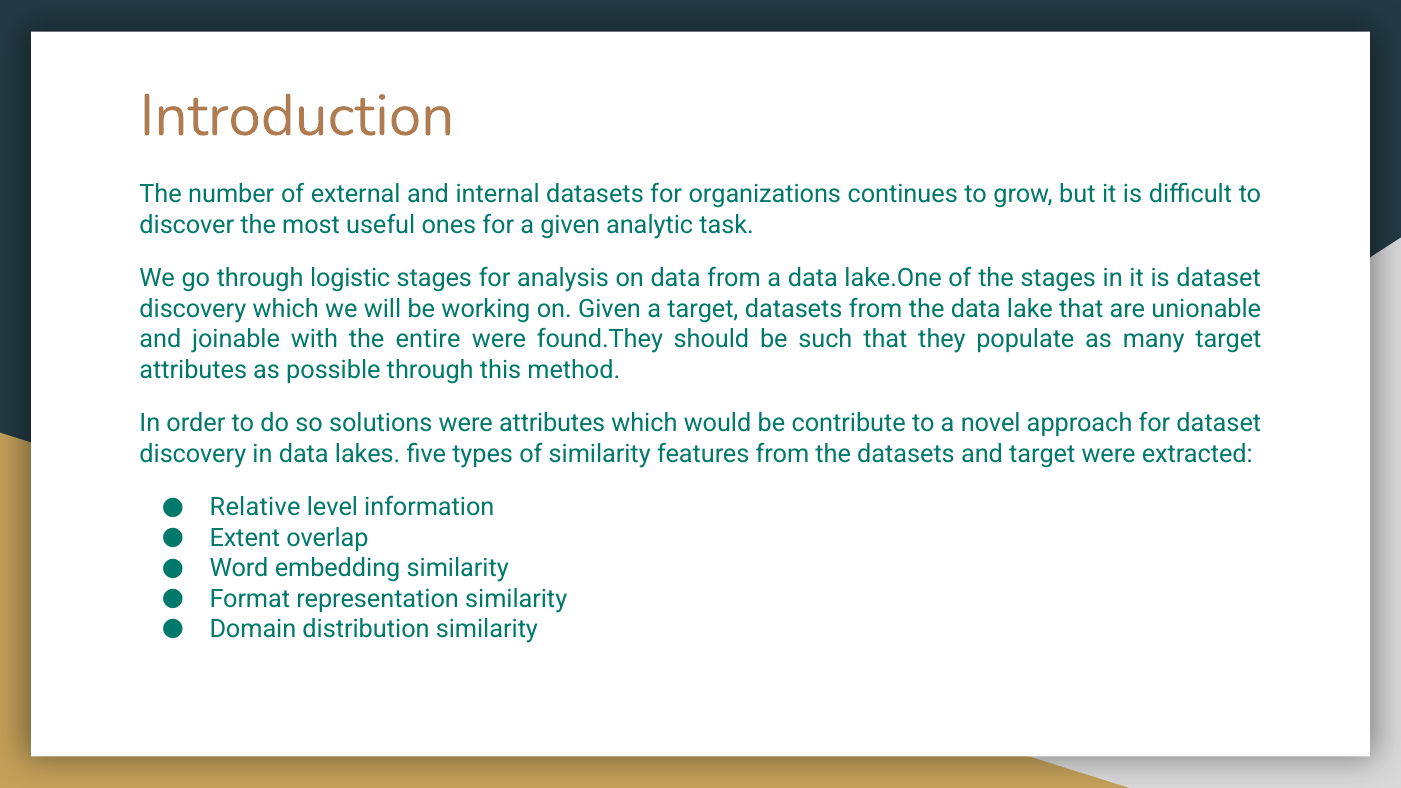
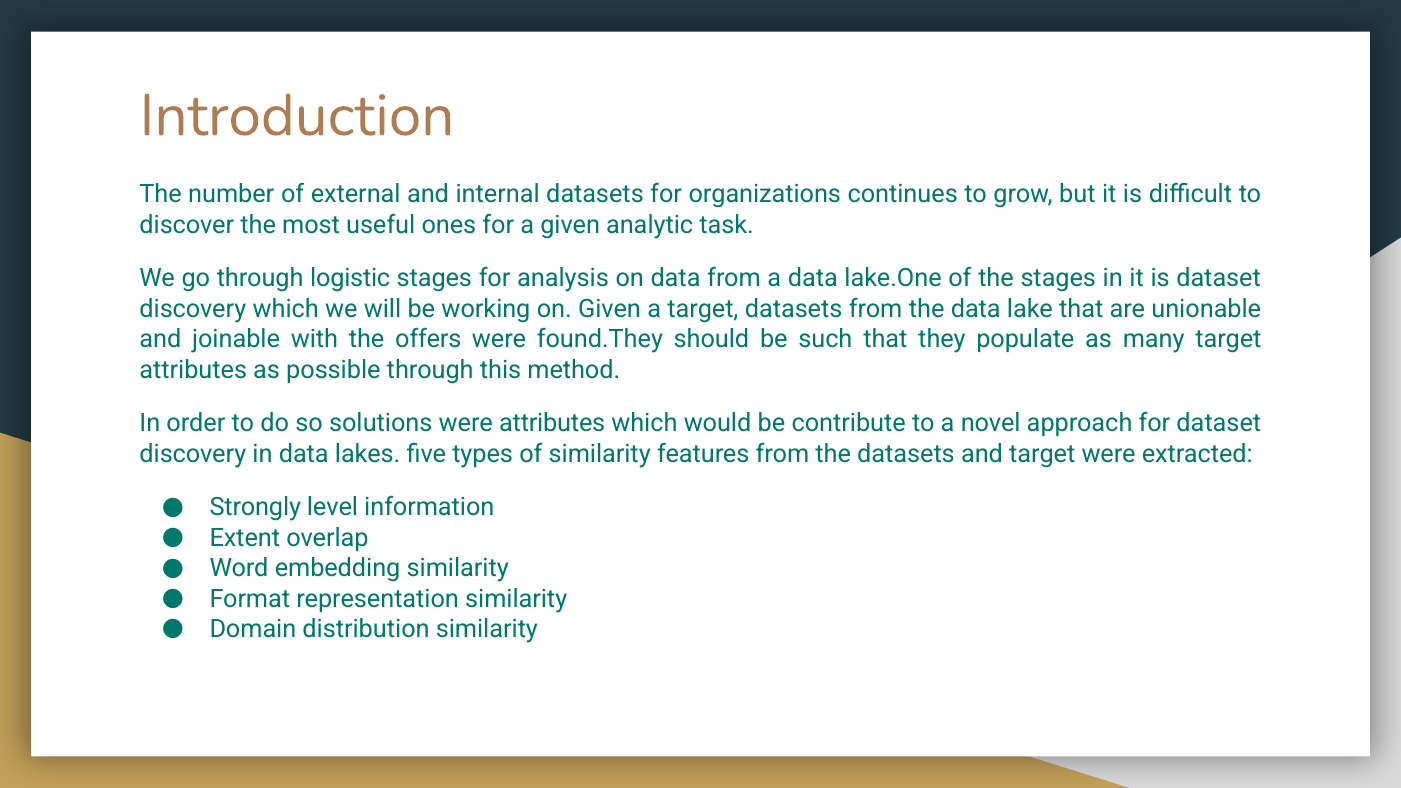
entire: entire -> offers (428, 339)
Relative: Relative -> Strongly (255, 508)
